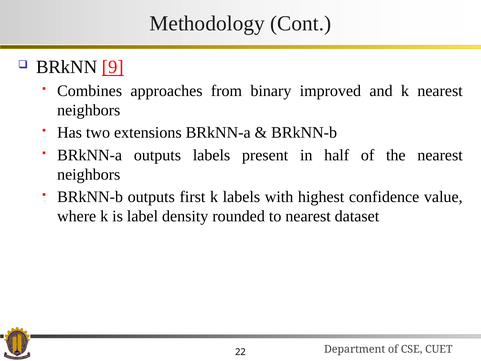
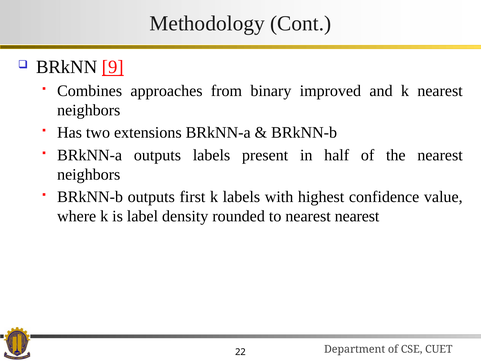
nearest dataset: dataset -> nearest (357, 216)
